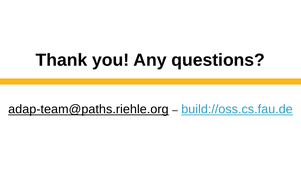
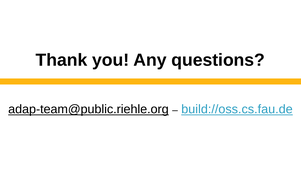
adap-team@paths.riehle.org: adap-team@paths.riehle.org -> adap-team@public.riehle.org (88, 110)
